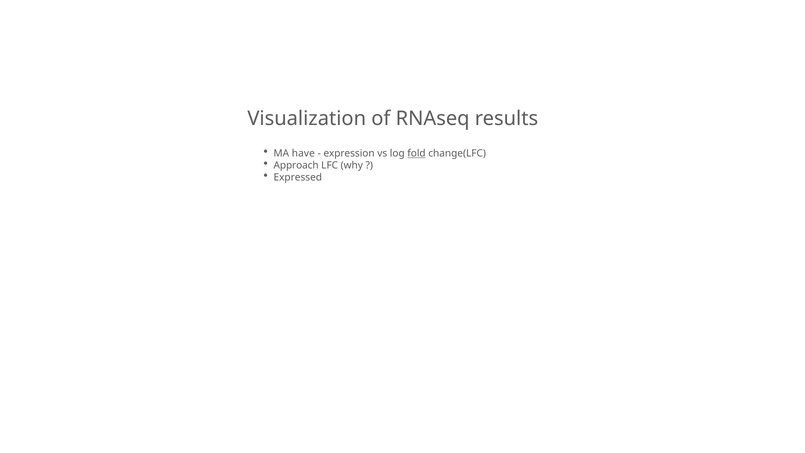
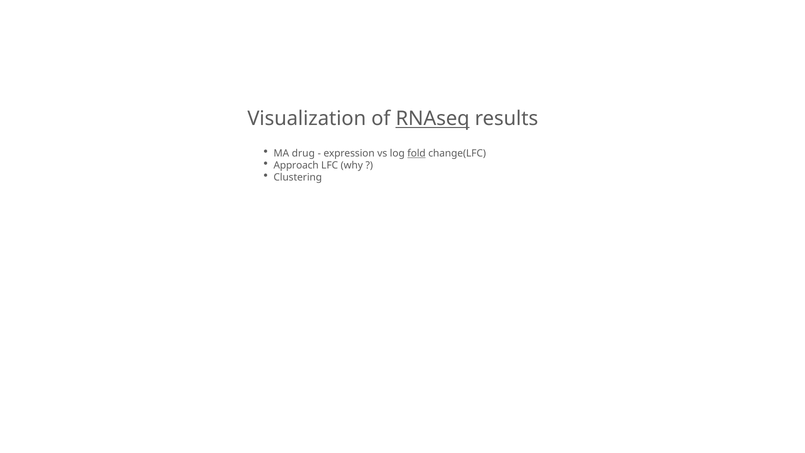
RNAseq underline: none -> present (433, 119)
have: have -> drug (303, 153)
Expressed: Expressed -> Clustering (298, 177)
